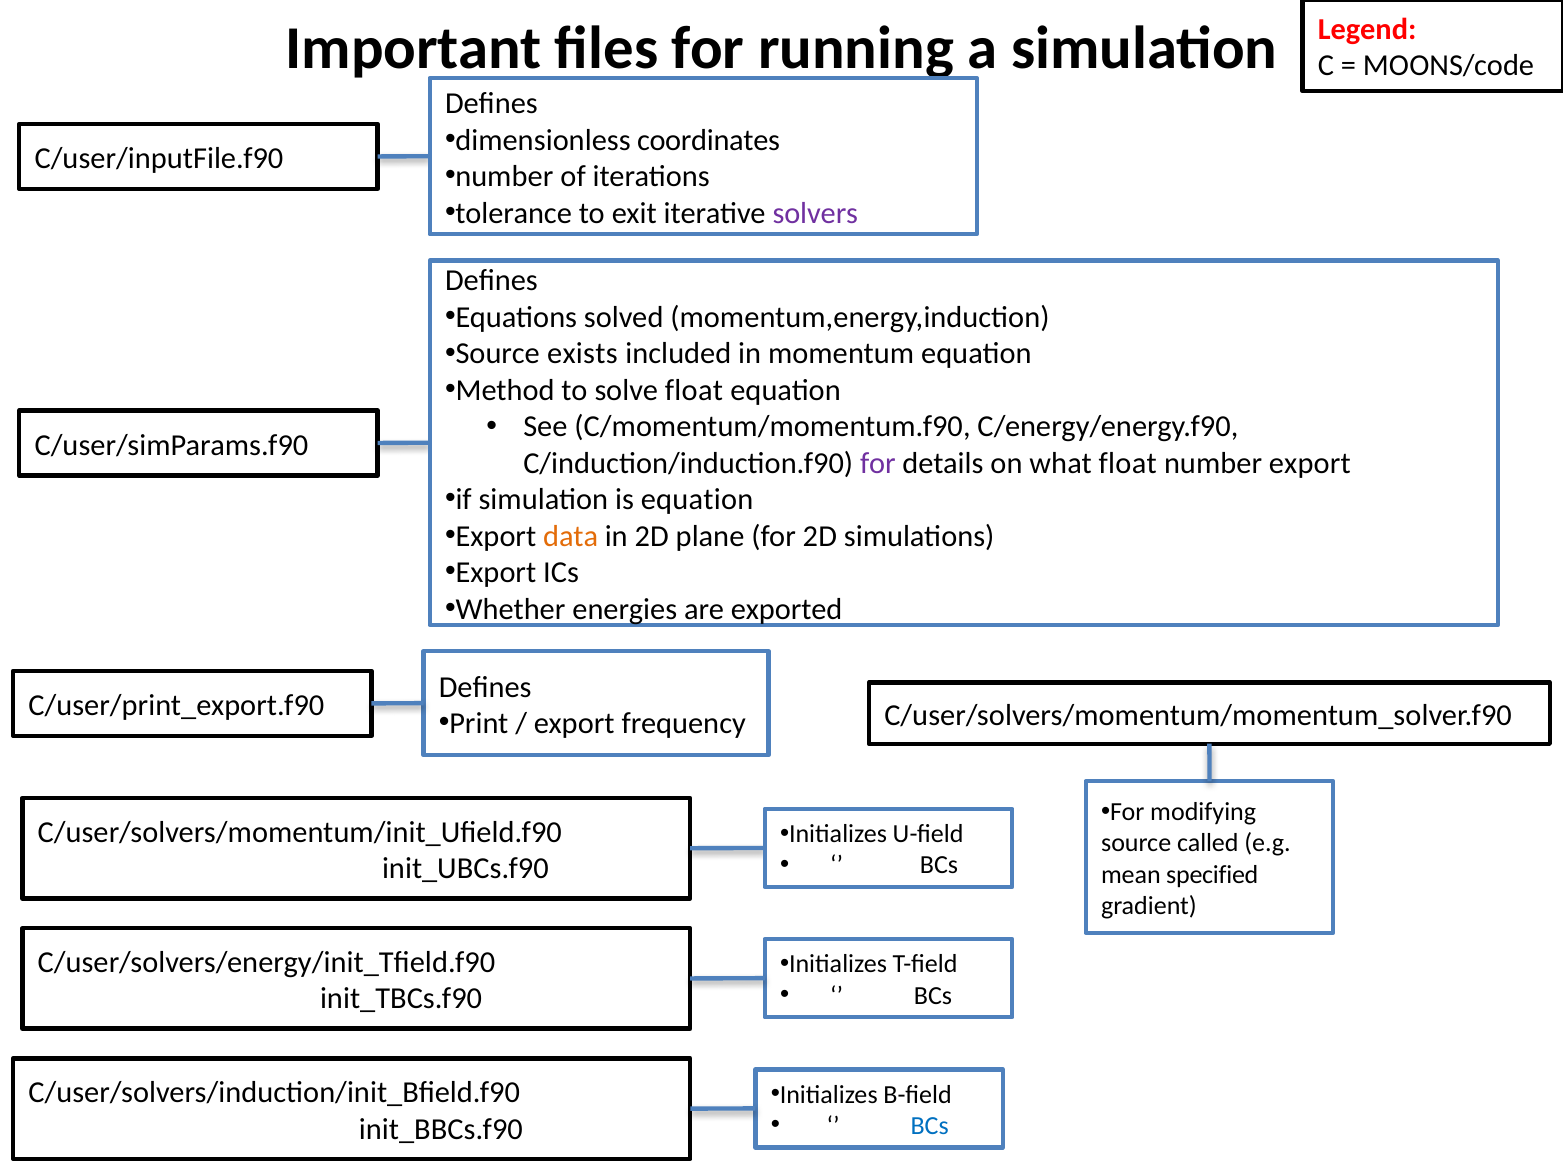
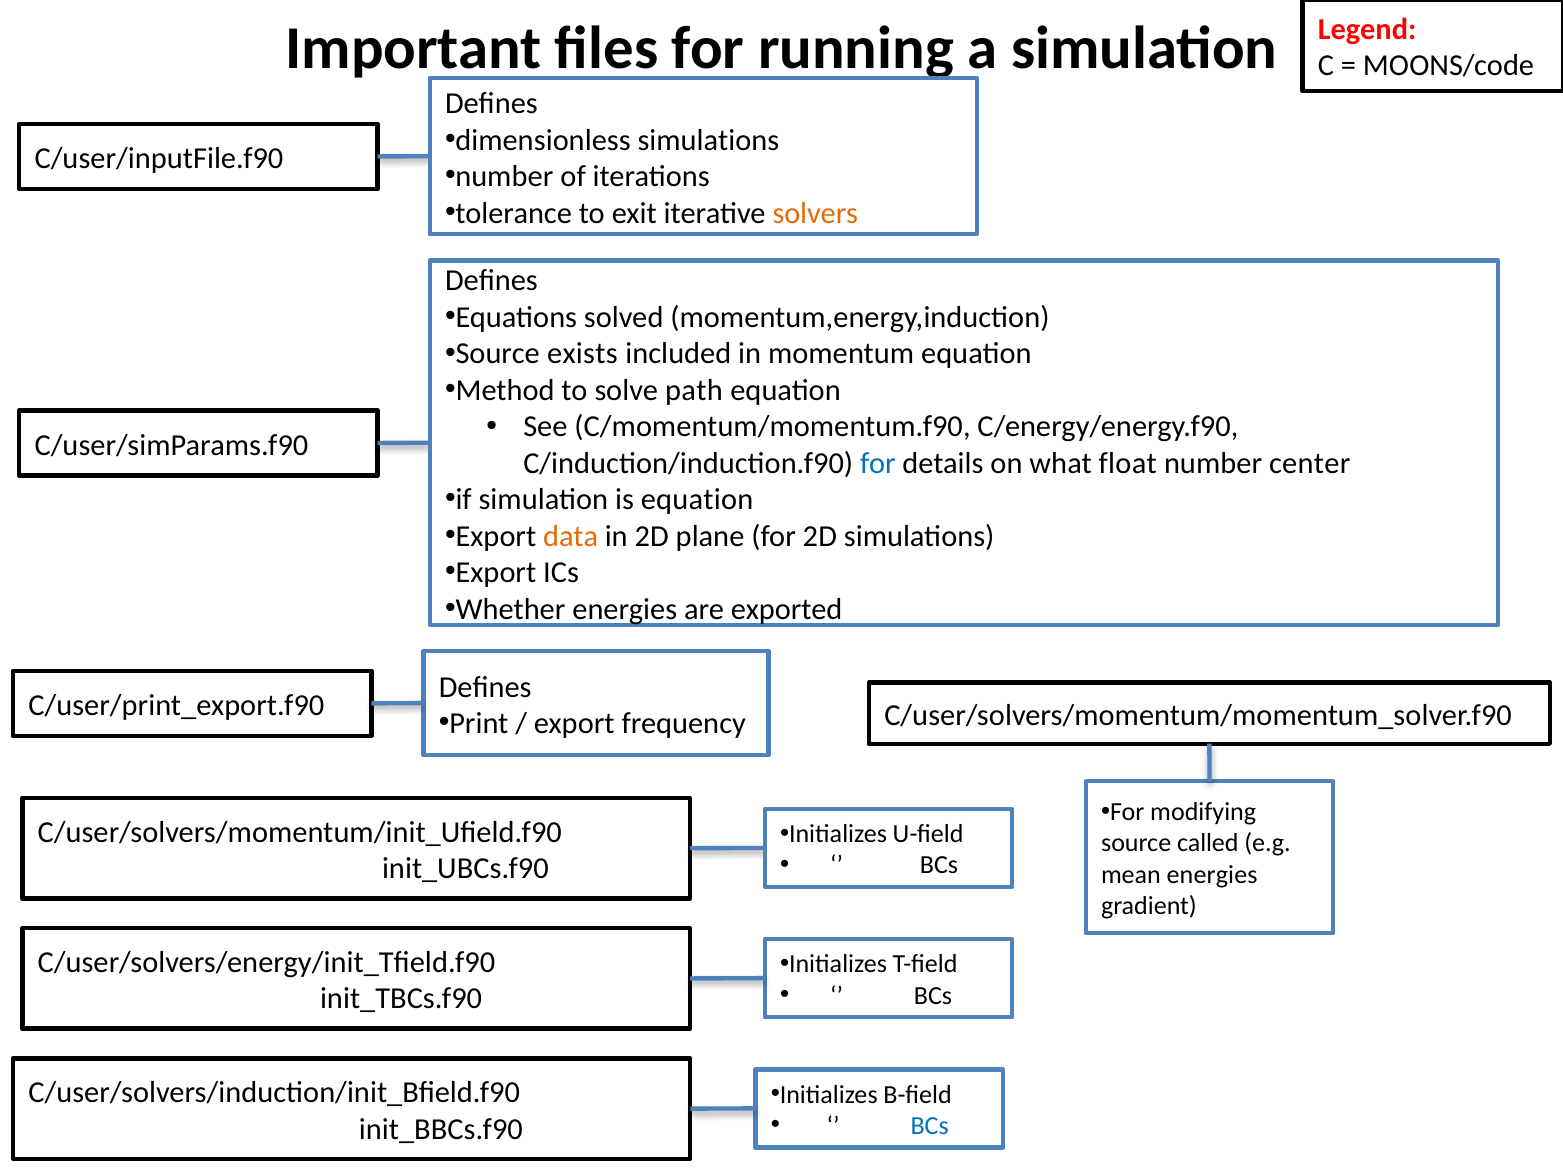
dimensionless coordinates: coordinates -> simulations (708, 140)
solvers colour: purple -> orange (815, 213)
solve float: float -> path (694, 390)
for colour: purple -> blue (878, 463)
number export: export -> center (1310, 463)
mean specified: specified -> energies (1212, 875)
